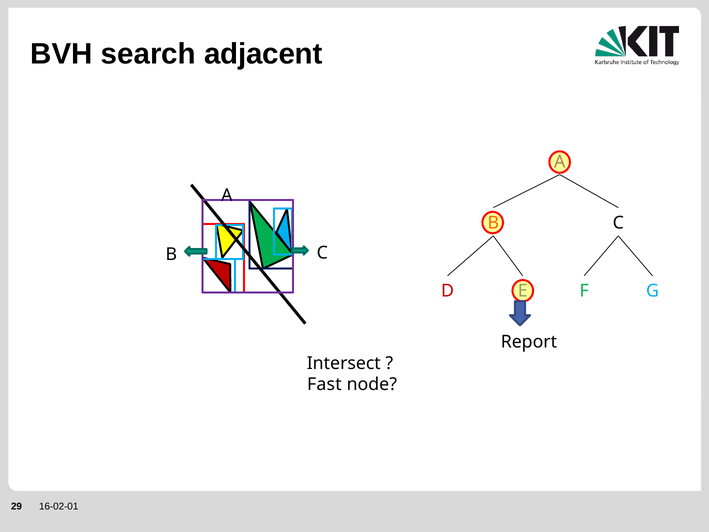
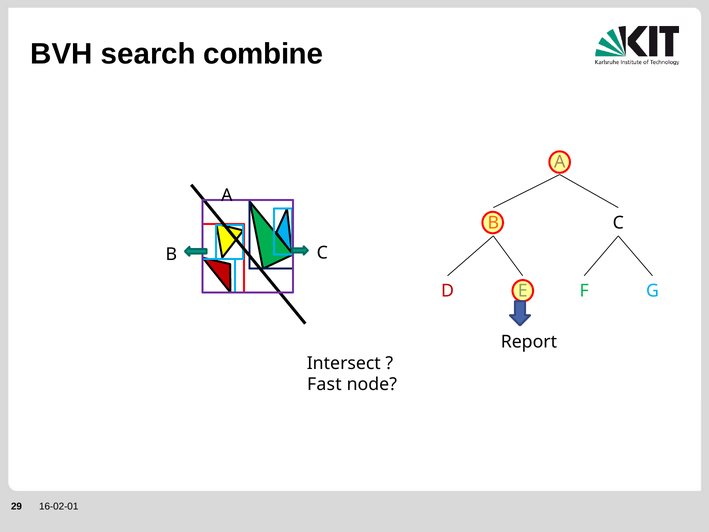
adjacent: adjacent -> combine (263, 54)
